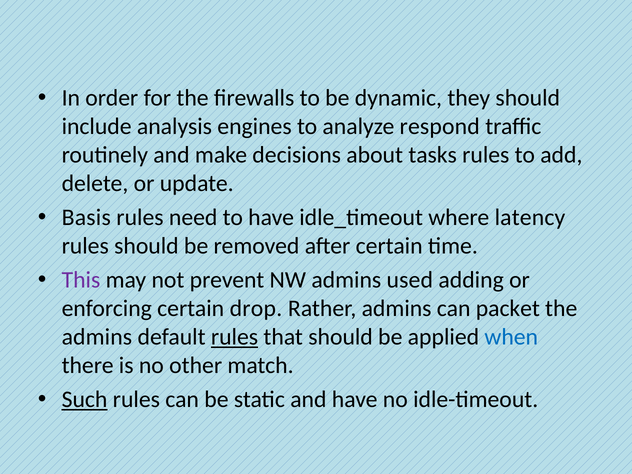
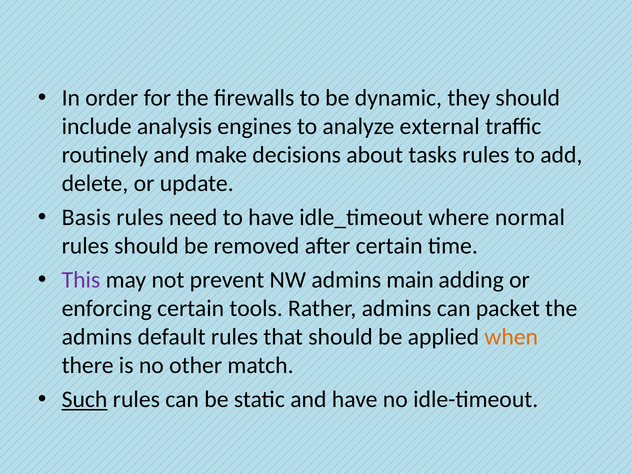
respond: respond -> external (440, 127)
latency: latency -> normal (530, 218)
used: used -> main (410, 280)
drop: drop -> tools (256, 309)
rules underline: present -> none (235, 337)
when colour: blue -> orange (511, 337)
